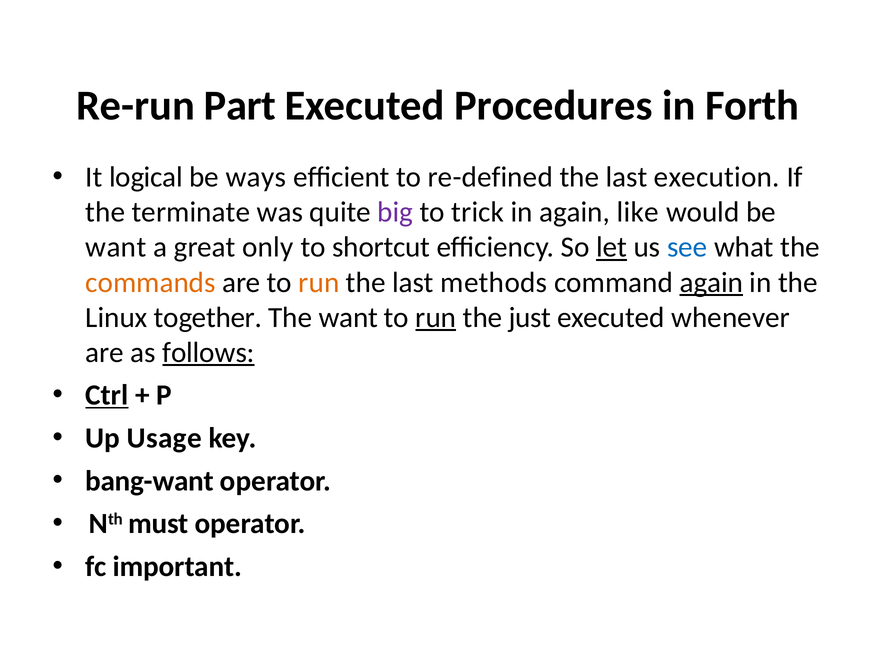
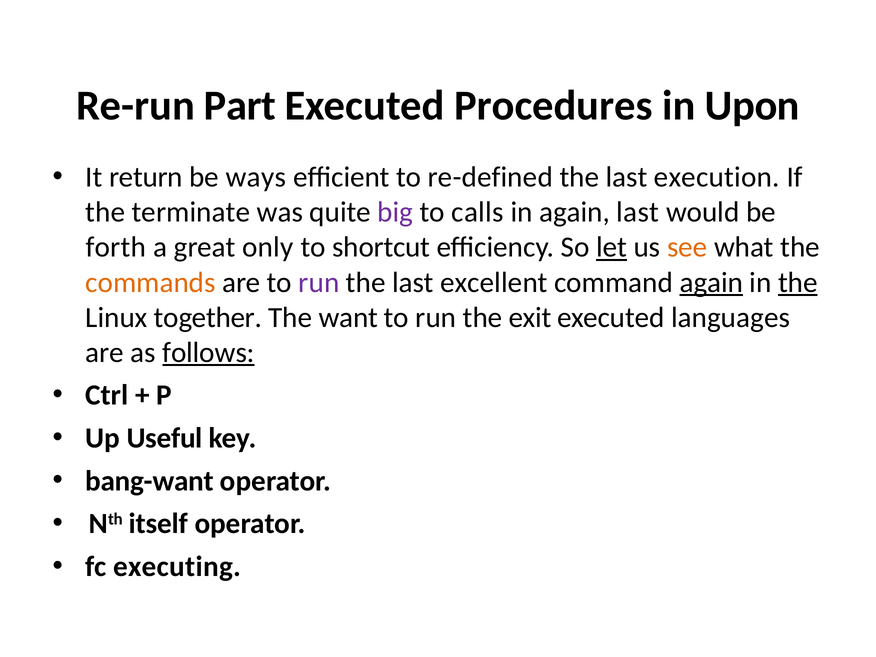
Forth: Forth -> Upon (752, 106)
logical: logical -> return (146, 177)
trick: trick -> calls (478, 212)
again like: like -> last (638, 212)
want: want -> forth (116, 247)
see colour: blue -> orange (687, 247)
run colour: orange -> purple (319, 282)
methods: methods -> excellent (494, 282)
the underline: none -> present (798, 282)
run underline: present -> none (436, 317)
just: just -> exit (530, 317)
whenever: whenever -> languages (731, 317)
Ctrl underline: present -> none (107, 395)
Usage: Usage -> Useful (165, 438)
must: must -> itself (158, 524)
important: important -> executing (177, 567)
